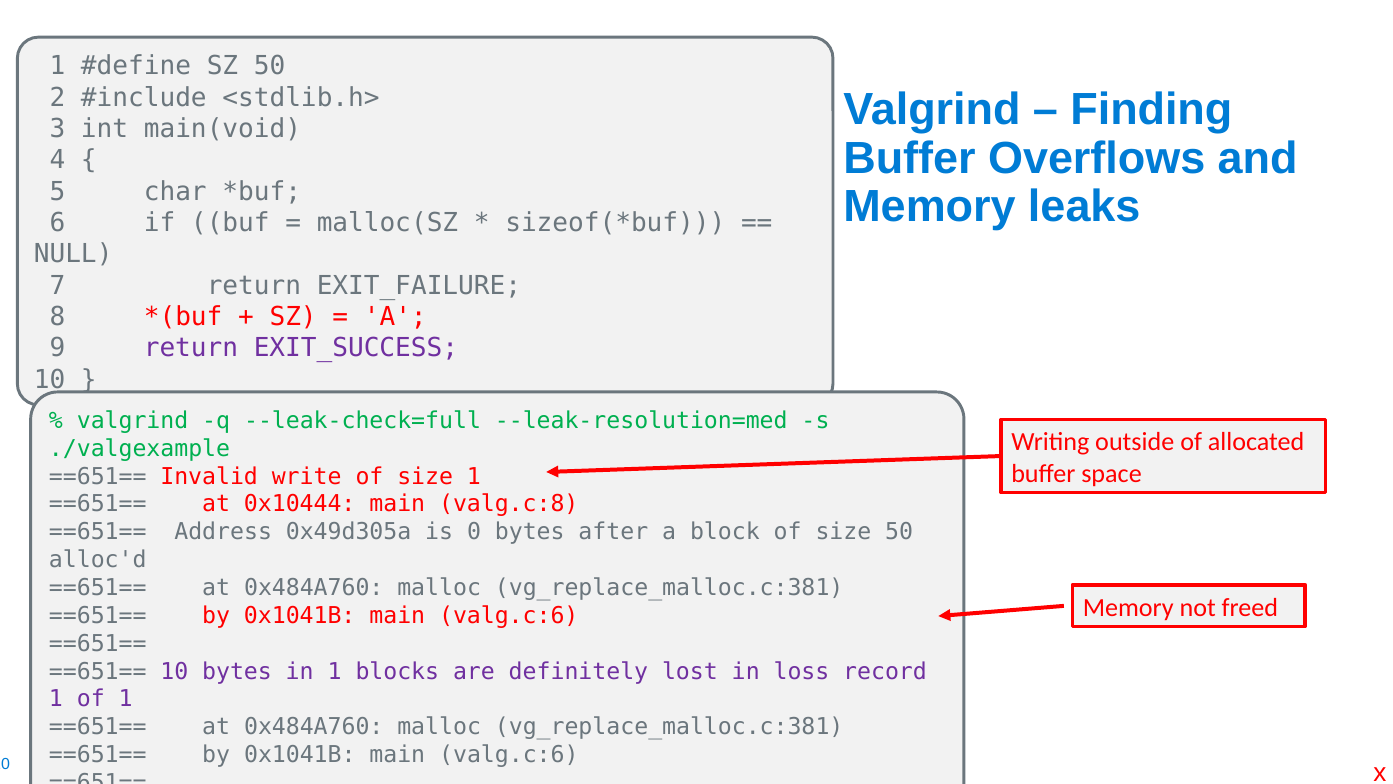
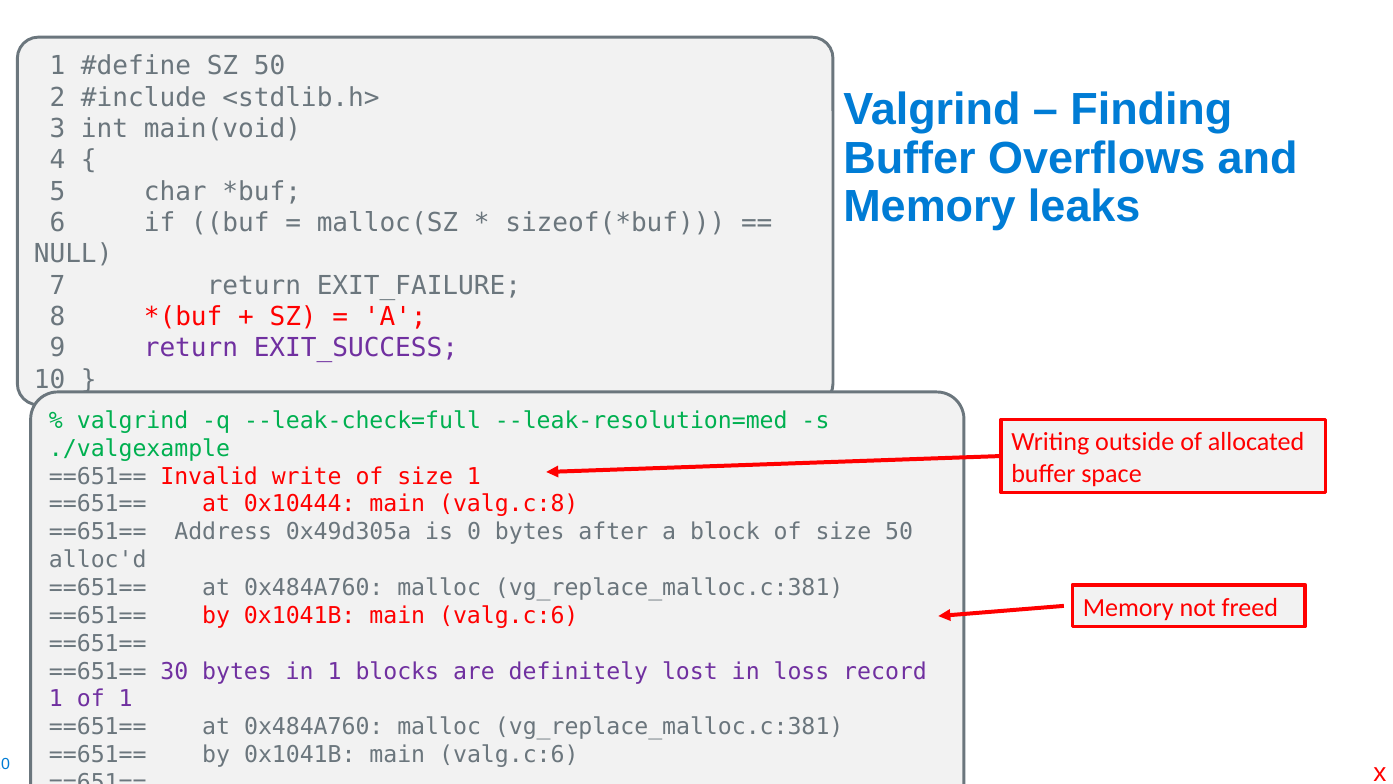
==651== 10: 10 -> 30 (174, 671)
